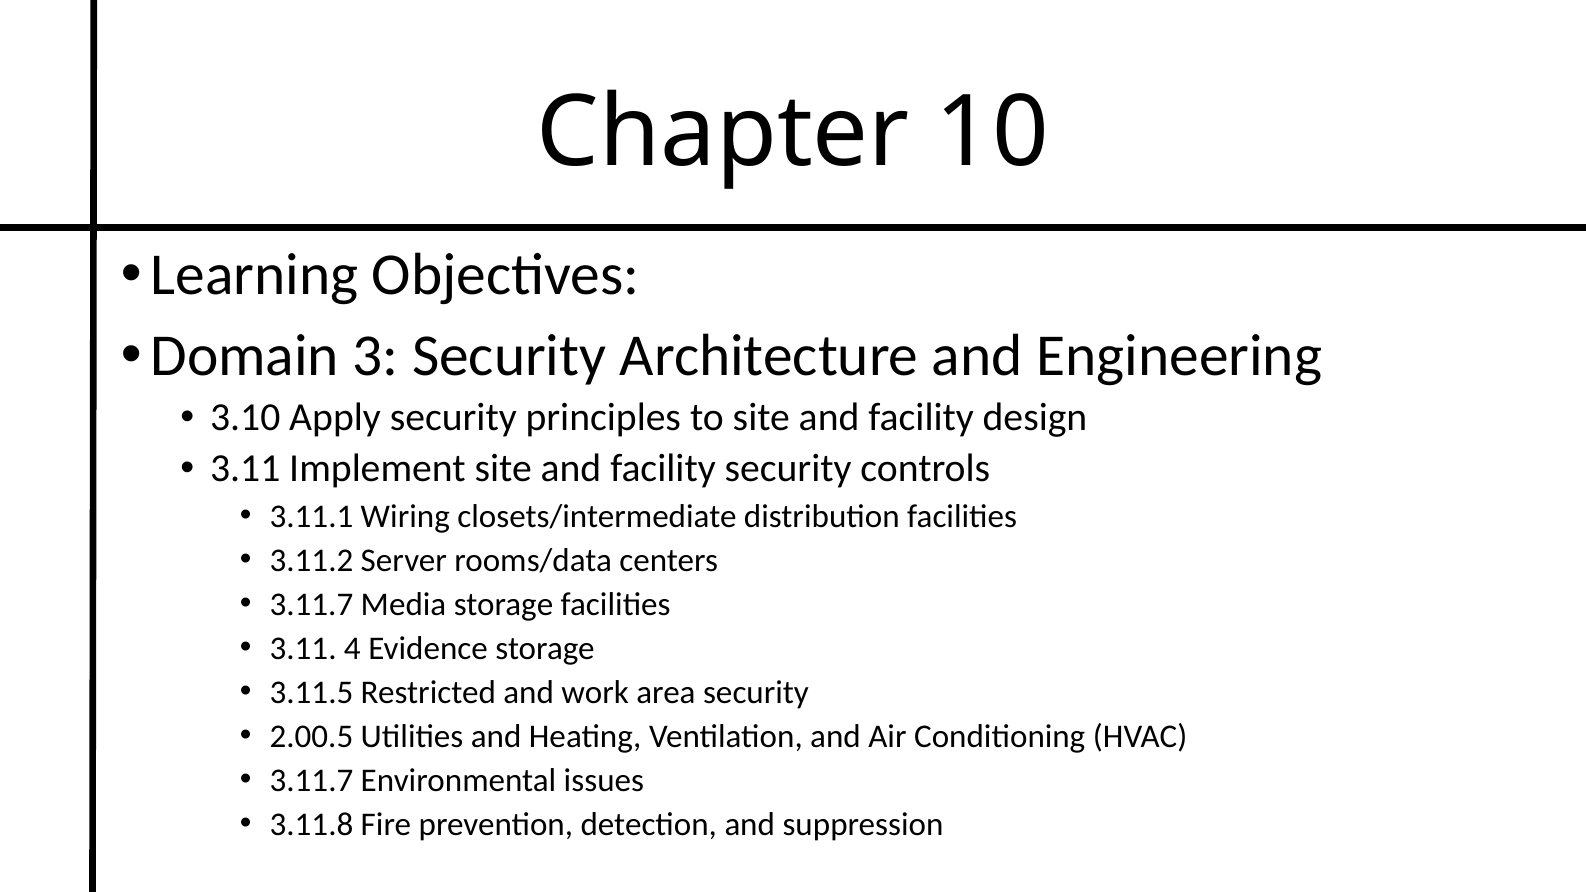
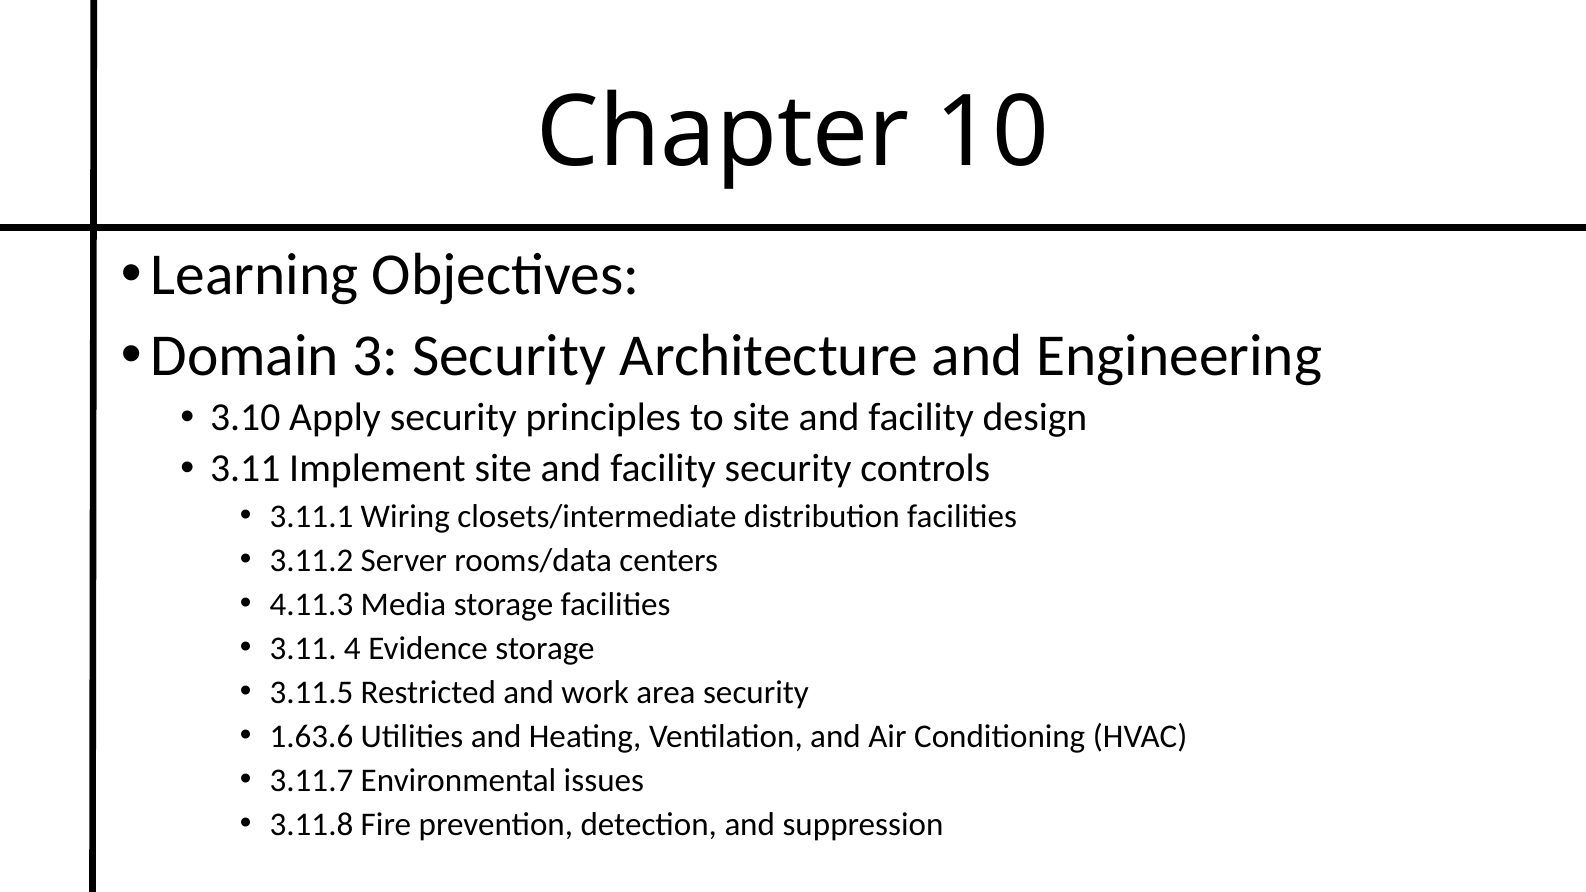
3.11.7: 3.11.7 -> 4.11.3 (311, 604)
2.00.5: 2.00.5 -> 1.63.6 (311, 736)
